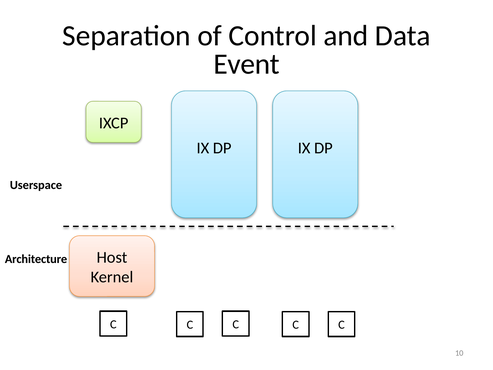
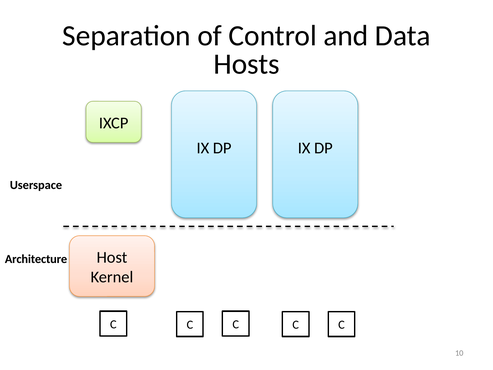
Event: Event -> Hosts (247, 64)
